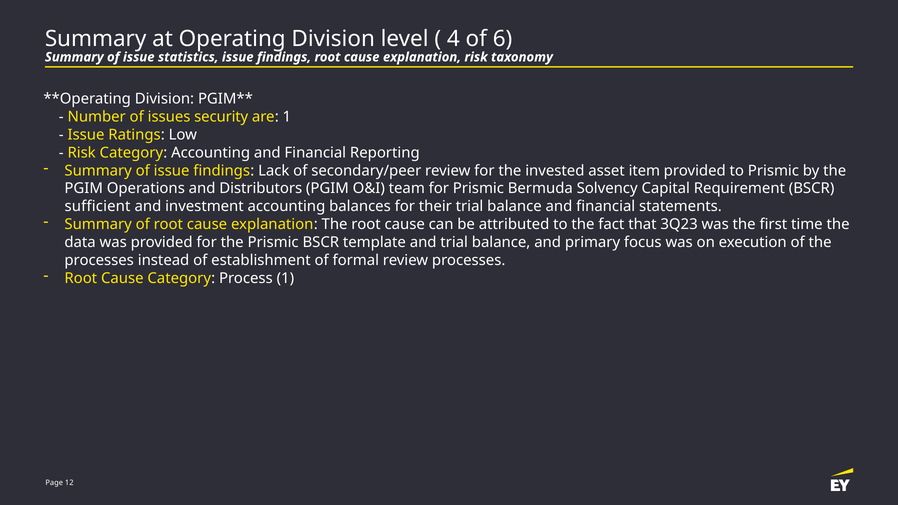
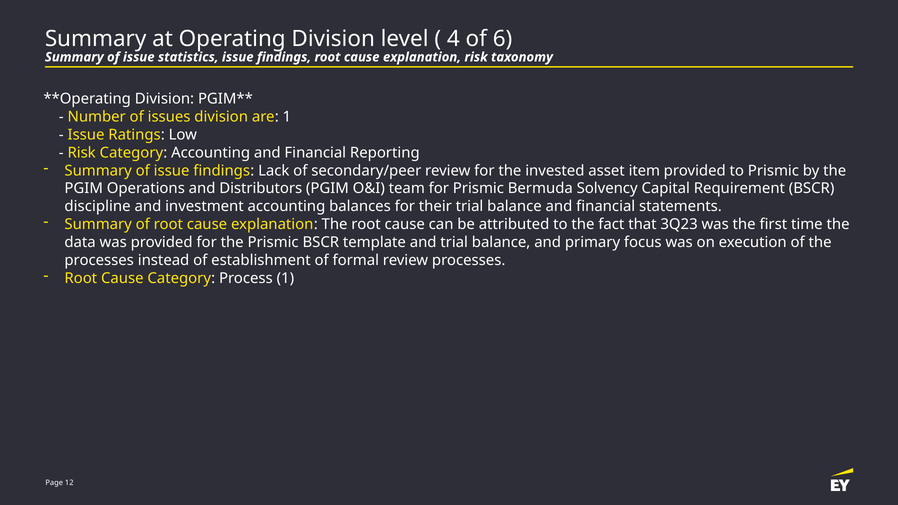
issues security: security -> division (221, 117)
sufficient: sufficient -> discipline (98, 207)
